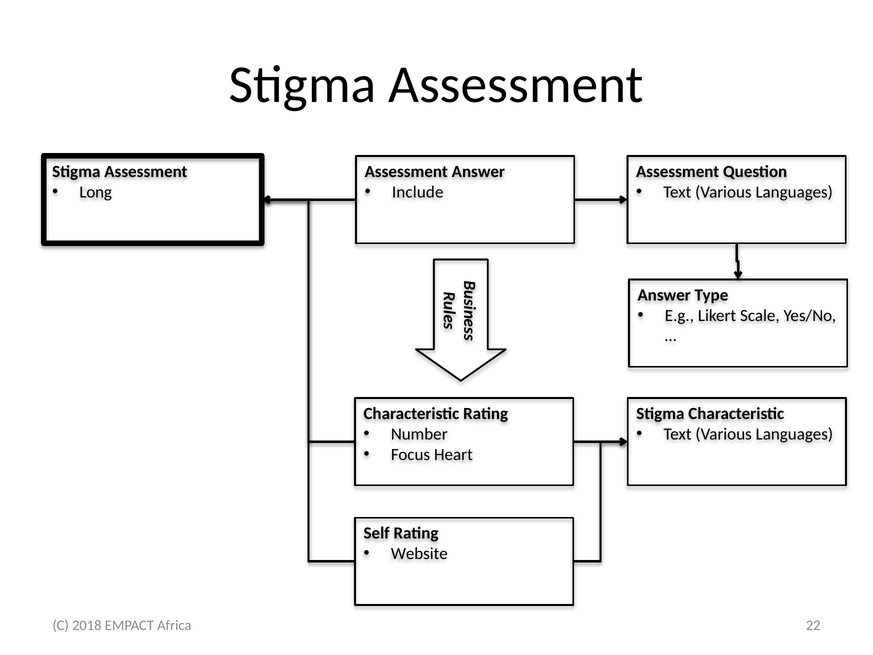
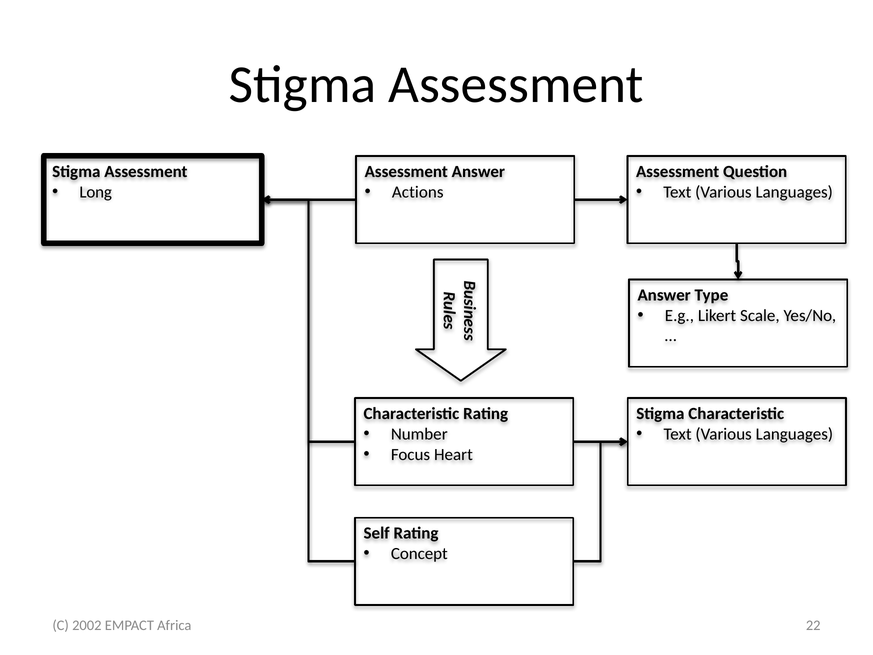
Include: Include -> Actions (418, 192)
Website: Website -> Concept (419, 554)
2018: 2018 -> 2002 (87, 625)
